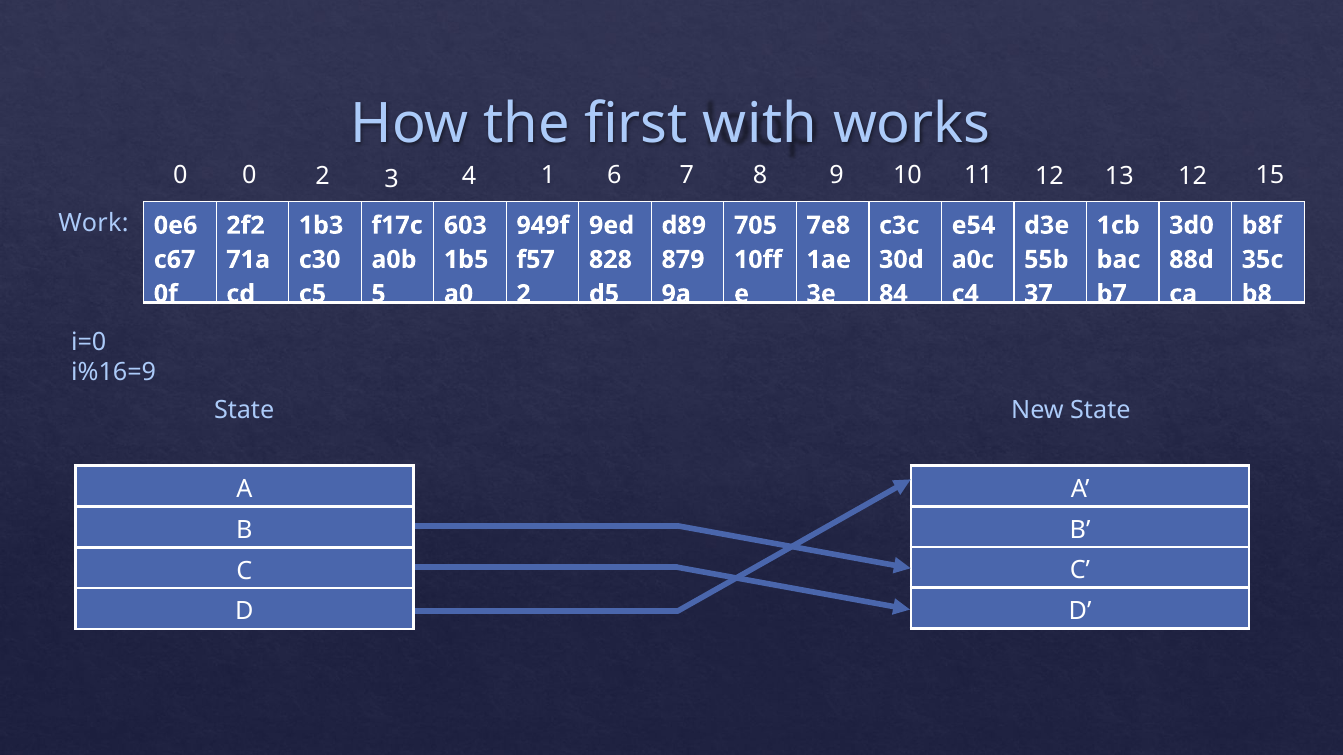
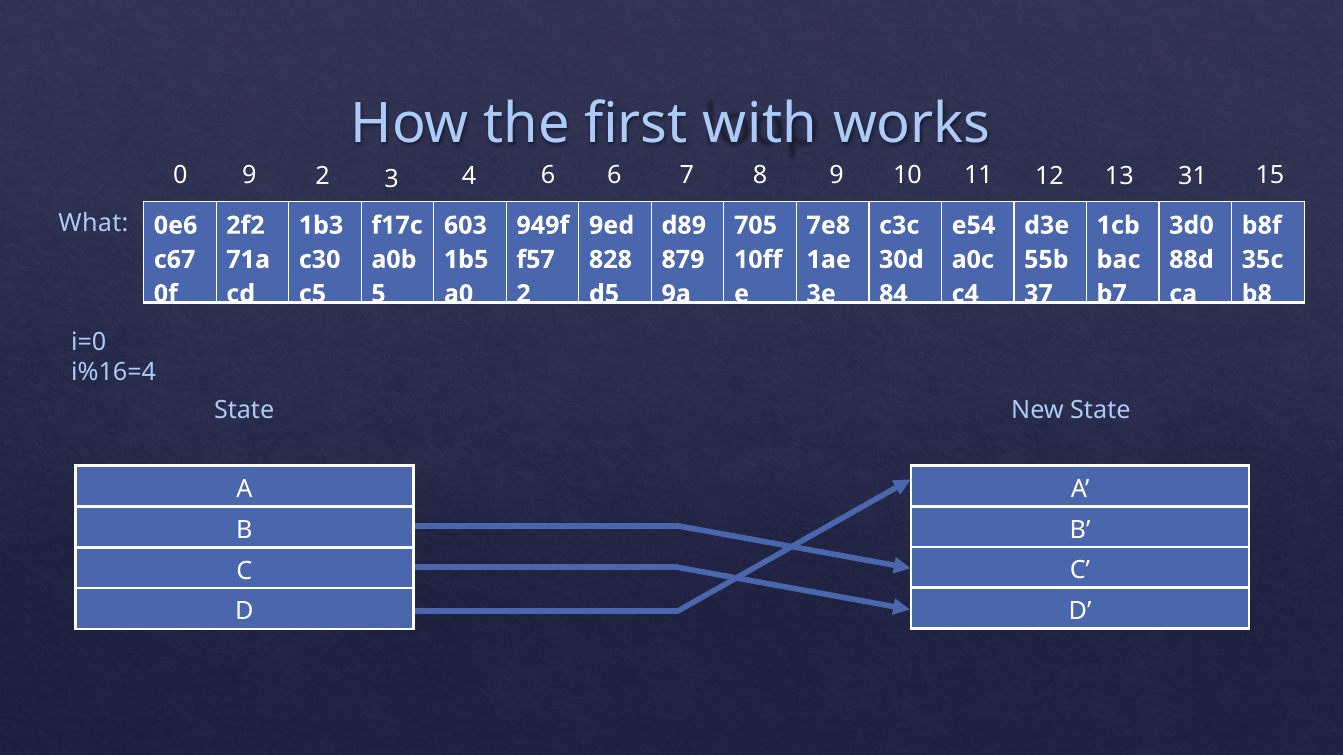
0 0: 0 -> 9 (249, 175)
4 1: 1 -> 6 (548, 175)
13 12: 12 -> 31 (1193, 176)
Work: Work -> What (93, 224)
i%16=9: i%16=9 -> i%16=4 (114, 373)
